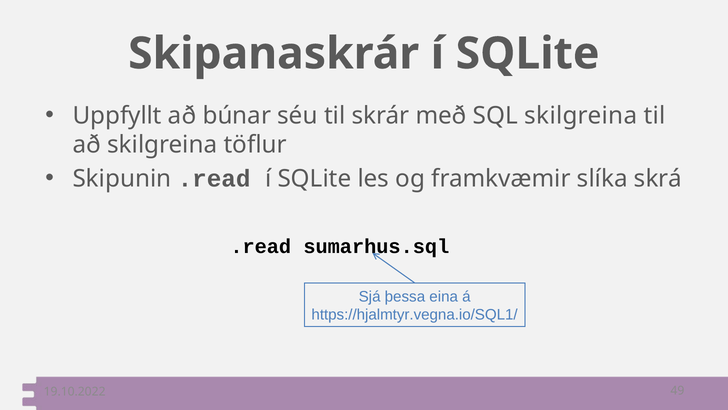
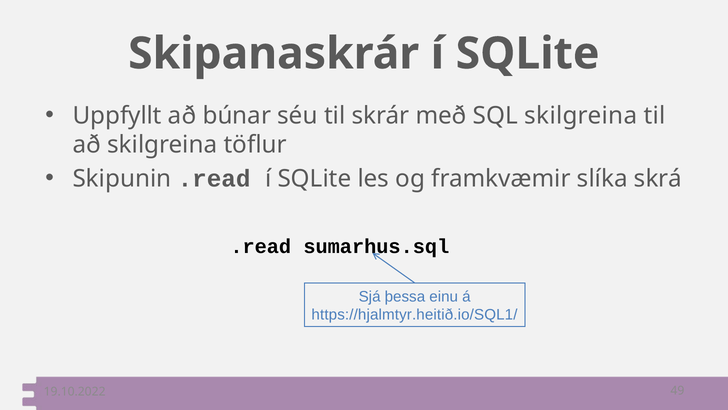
eina: eina -> einu (444, 296)
https://hjalmtyr.vegna.io/SQL1/: https://hjalmtyr.vegna.io/SQL1/ -> https://hjalmtyr.heitið.io/SQL1/ (414, 314)
